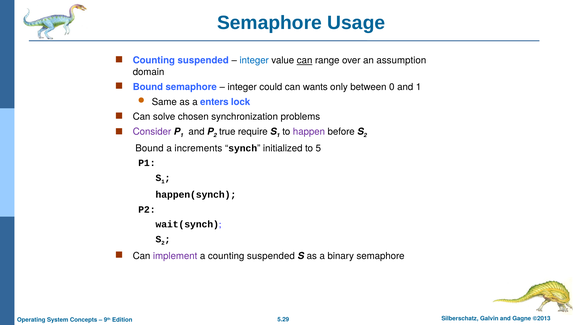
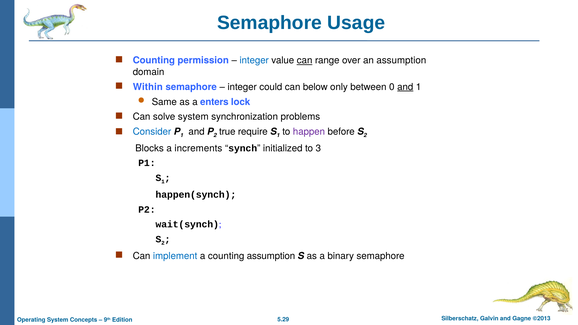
suspended: suspended -> permission (203, 60)
Bound: Bound -> Within (148, 87)
wants: wants -> below (315, 87)
and underline: none -> present (405, 87)
solve chosen: chosen -> system (193, 117)
Consider colour: purple -> blue (152, 132)
Bound: Bound -> Blocks (149, 148)
5: 5 -> 3 (318, 148)
implement colour: purple -> blue (175, 256)
a counting suspended: suspended -> assumption (271, 256)
